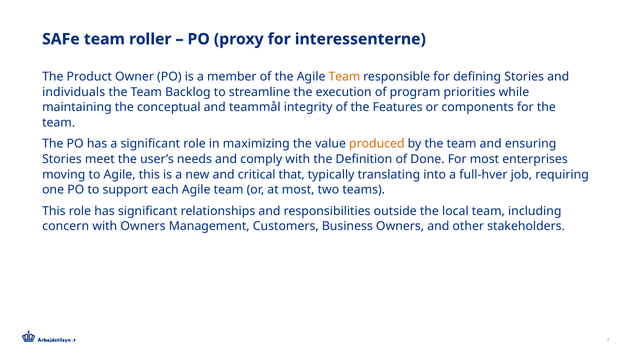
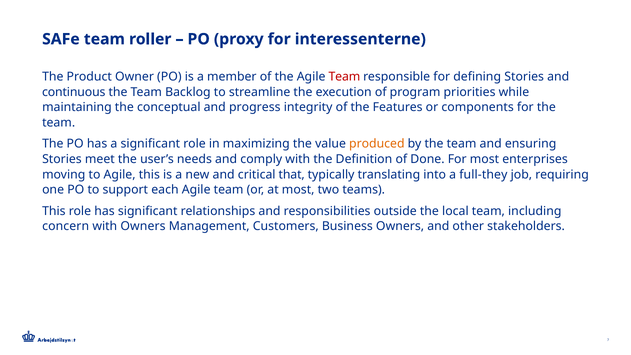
Team colour: orange -> red (344, 77)
individuals: individuals -> continuous (74, 92)
teammål: teammål -> progress (255, 107)
full-hver: full-hver -> full-they (483, 175)
